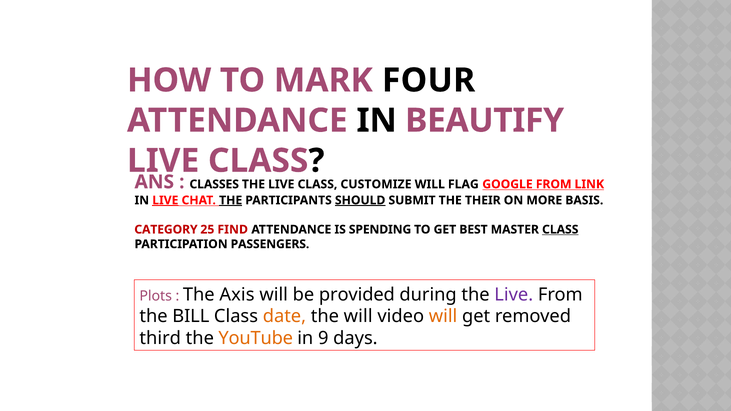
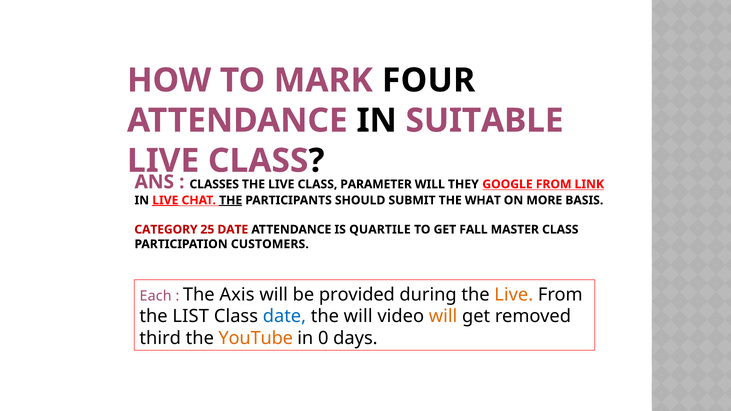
BEAUTIFY: BEAUTIFY -> SUITABLE (485, 121)
CUSTOMIZE: CUSTOMIZE -> PARAMETER (376, 184)
FLAG: FLAG -> THEY (463, 184)
SHOULD underline: present -> none (360, 200)
THEIR: THEIR -> WHAT (483, 200)
25 FIND: FIND -> DATE (233, 230)
SPENDING: SPENDING -> QUARTILE (380, 230)
BEST: BEST -> FALL (473, 230)
CLASS underline: present -> none (560, 230)
PASSENGERS: PASSENGERS -> CUSTOMERS (270, 244)
Plots: Plots -> Each (156, 296)
Live colour: purple -> orange (514, 295)
BILL: BILL -> LIST (191, 317)
date colour: orange -> blue (284, 317)
9: 9 -> 0 (323, 338)
